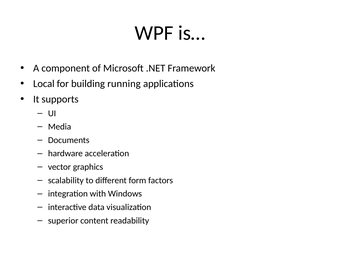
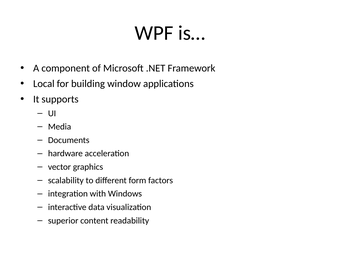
running: running -> window (124, 84)
